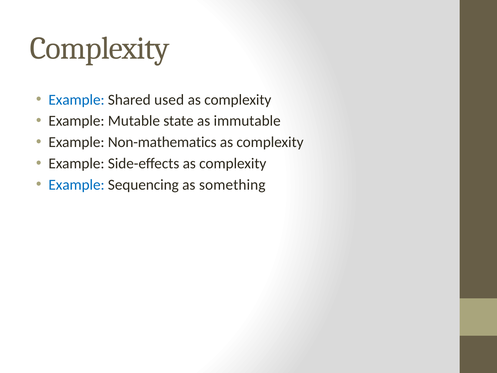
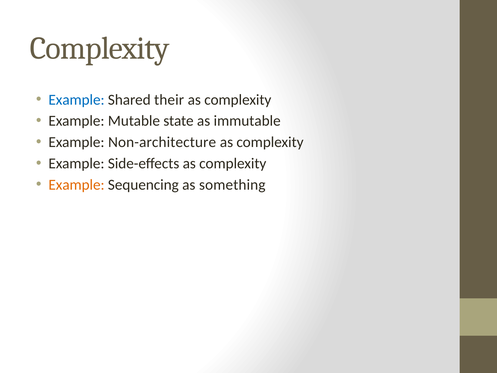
used: used -> their (169, 100)
Non-mathematics: Non-mathematics -> Non-architecture (162, 142)
Example colour: blue -> orange (77, 185)
